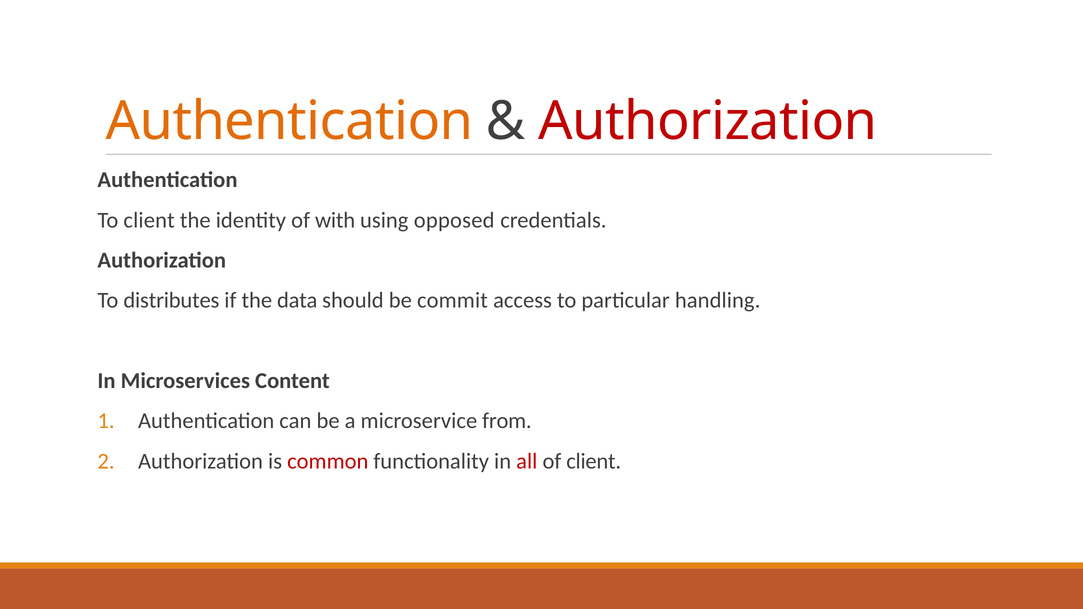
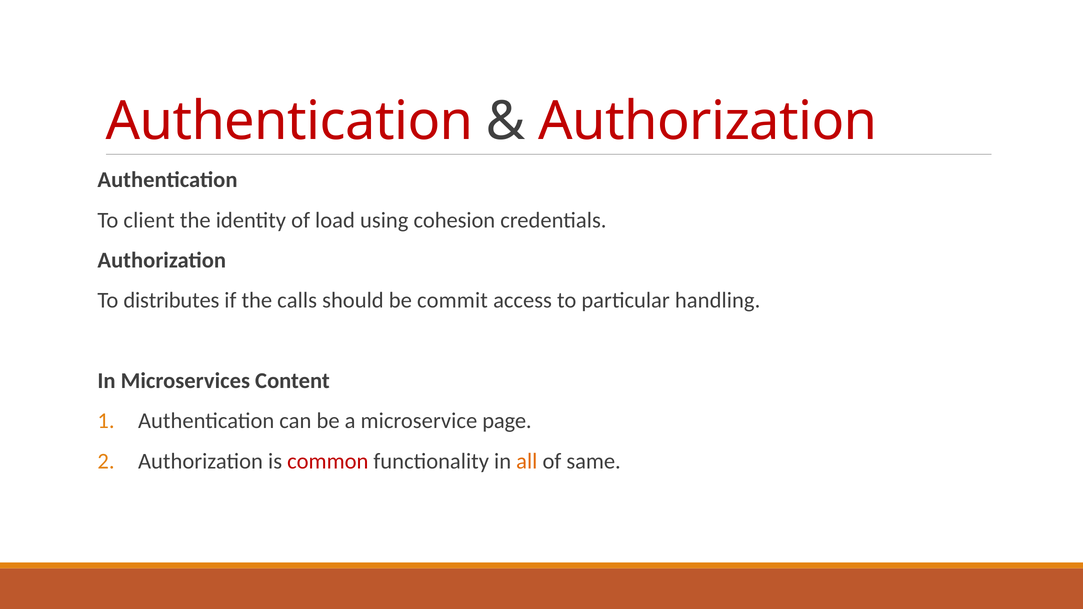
Authentication colour: orange -> red (289, 121)
with: with -> load (335, 220)
opposed: opposed -> cohesion (454, 220)
data: data -> calls (297, 301)
from: from -> page (507, 421)
all colour: red -> orange (527, 461)
of client: client -> same (594, 461)
